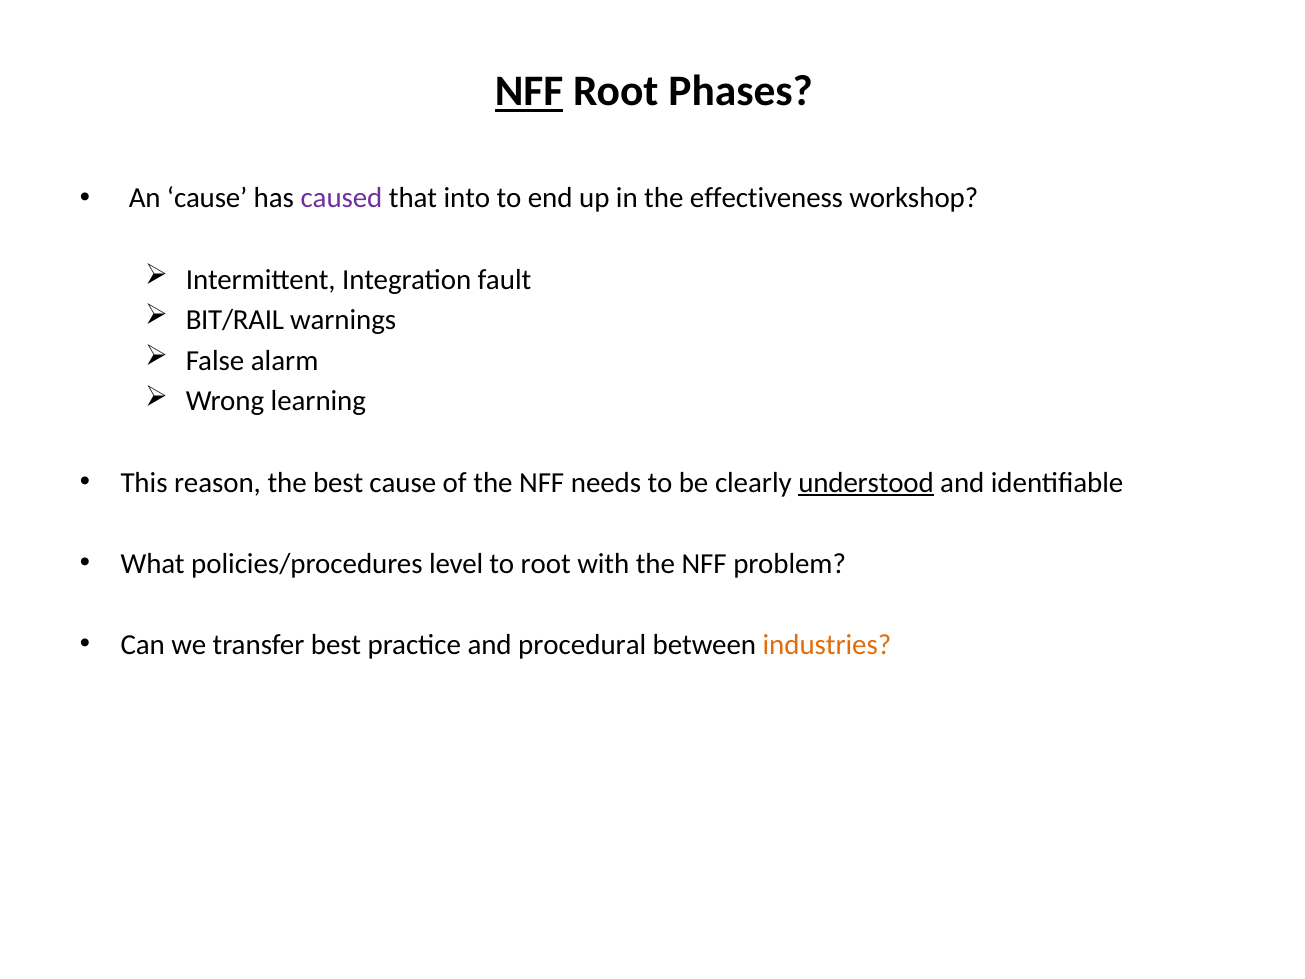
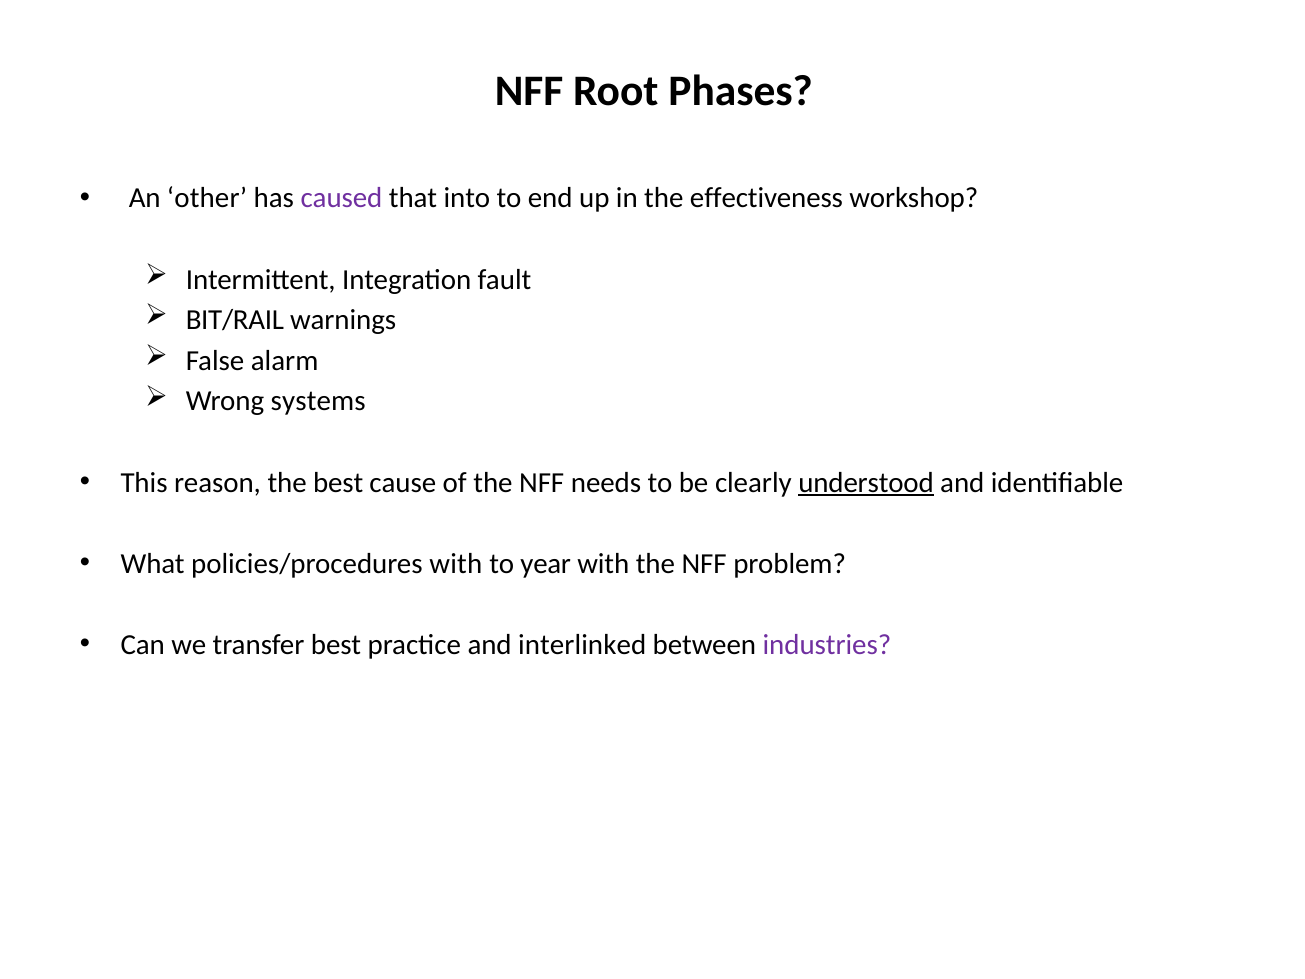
NFF underline: present -> none (529, 92)
An cause: cause -> other (207, 198)
learning: learning -> systems (318, 401)
policies/procedures level: level -> with (456, 564)
to root: root -> year (546, 564)
procedural: procedural -> interlinked (582, 645)
industries colour: orange -> purple (827, 645)
